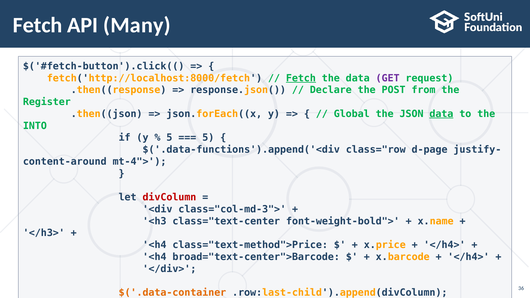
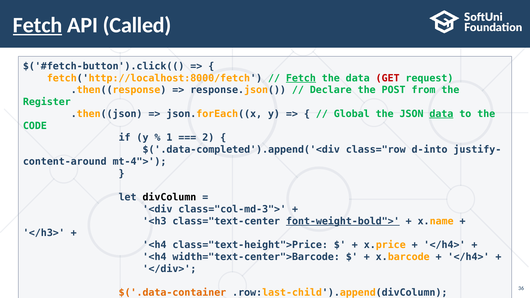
Fetch underline: none -> present (38, 25)
Many: Many -> Called (137, 25)
GET colour: purple -> red (388, 78)
INTO: INTO -> CODE (35, 126)
5: 5 -> 1 (169, 138)
5: 5 -> 2 (208, 138)
$('.data-functions').append('<div: $('.data-functions').append('<div -> $('.data-completed').append('<div (241, 150)
d-page: d-page -> d-into (430, 150)
divColumn colour: red -> black (169, 197)
font-weight-bold"> underline: none -> present (343, 221)
class="text-method">Price: class="text-method">Price -> class="text-height">Price (250, 245)
broad="text-center">Barcode: broad="text-center">Barcode -> width="text-center">Barcode (256, 257)
